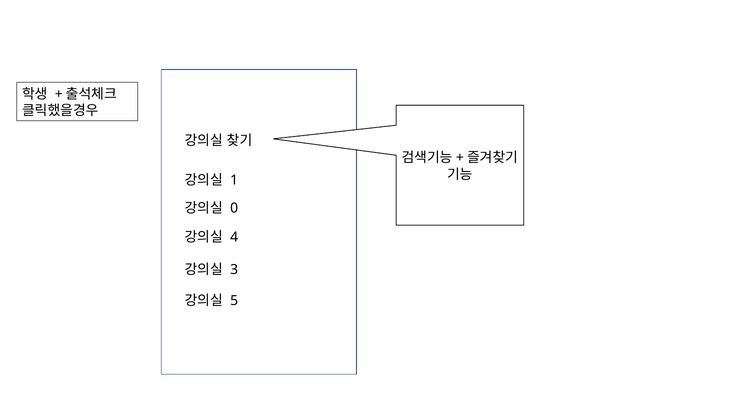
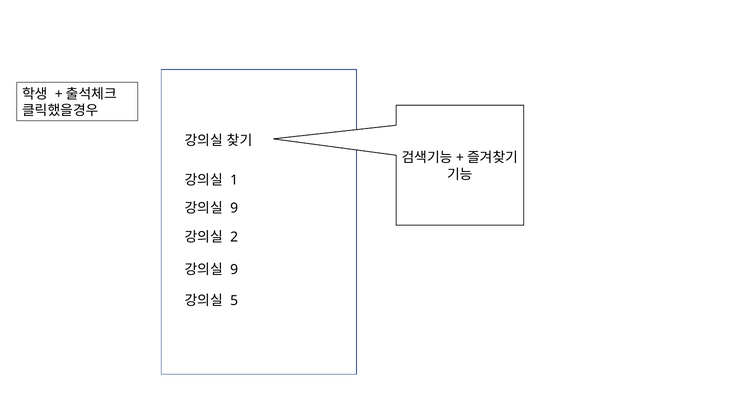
0: 0 -> 9 (234, 208)
4: 4 -> 2 (234, 237)
3: 3 -> 9 (234, 270)
